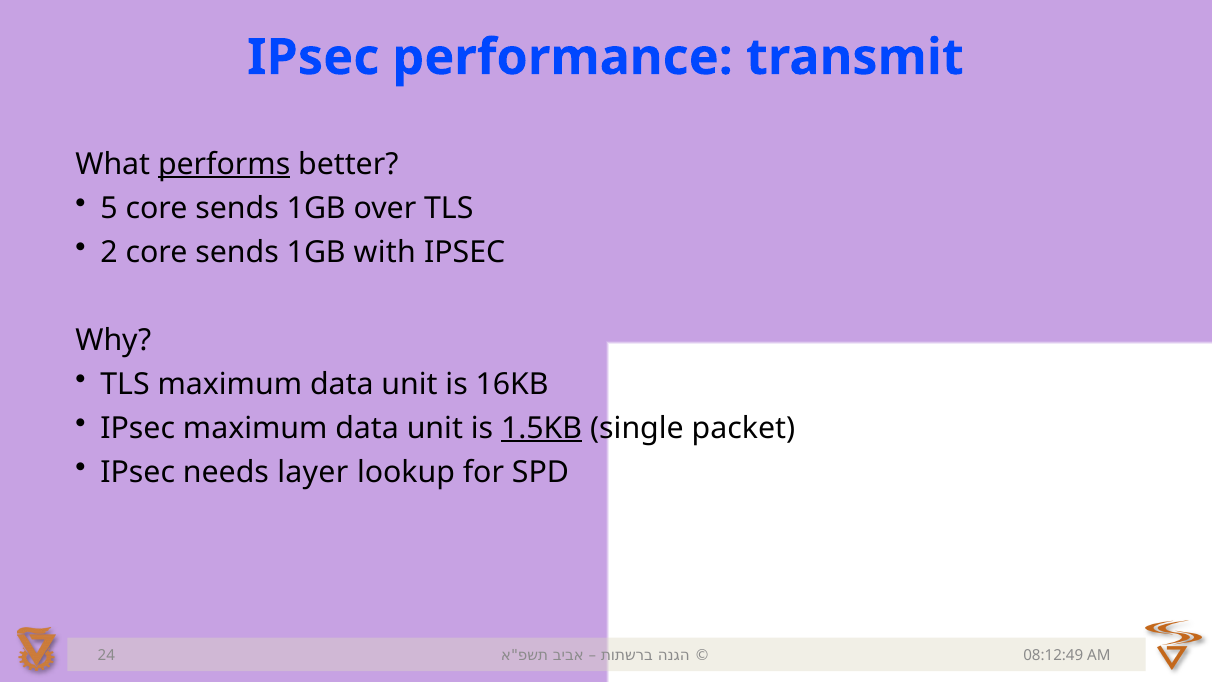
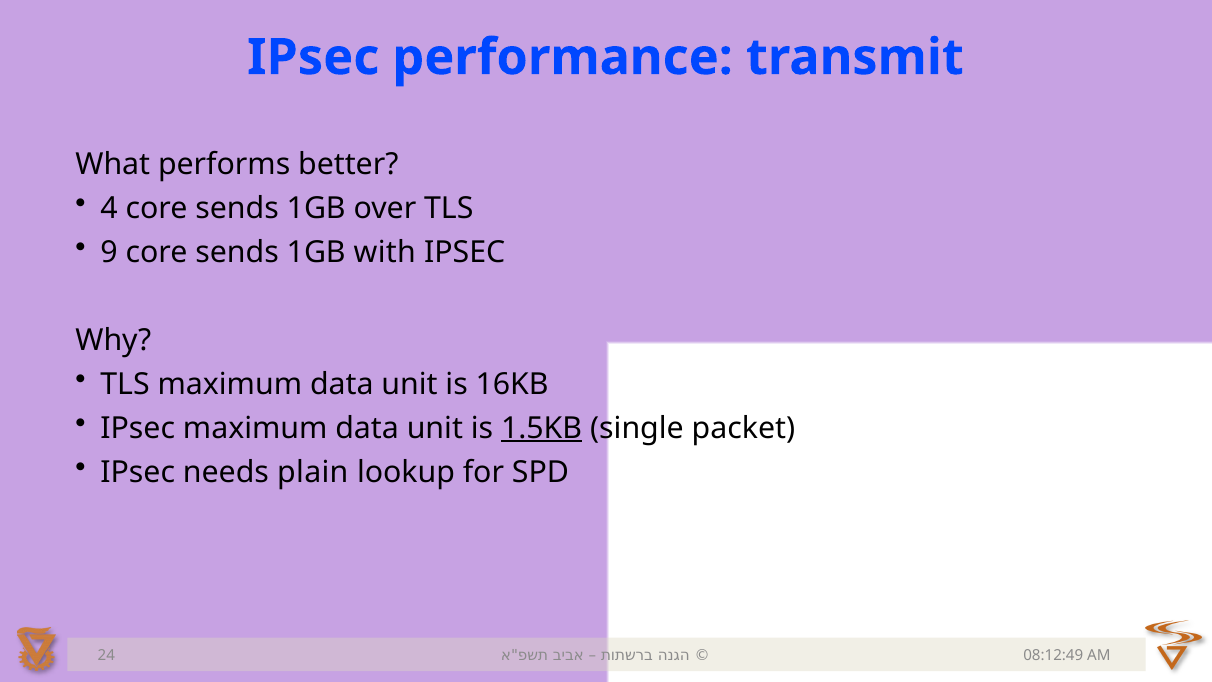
performs underline: present -> none (224, 164)
5: 5 -> 4 (109, 208)
2: 2 -> 9 (109, 252)
layer: layer -> plain (313, 472)
